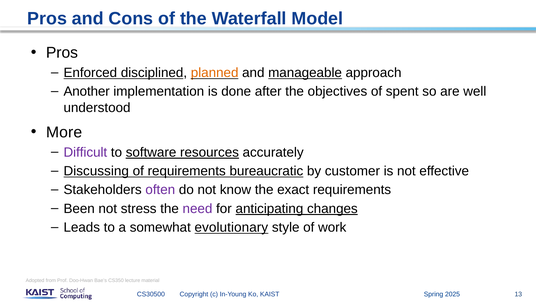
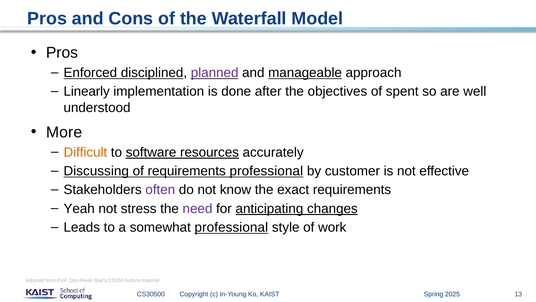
planned colour: orange -> purple (215, 73)
Another: Another -> Linearly (87, 91)
Difficult colour: purple -> orange (85, 152)
requirements bureaucratic: bureaucratic -> professional (266, 171)
Been: Been -> Yeah (79, 208)
somewhat evolutionary: evolutionary -> professional (231, 227)
